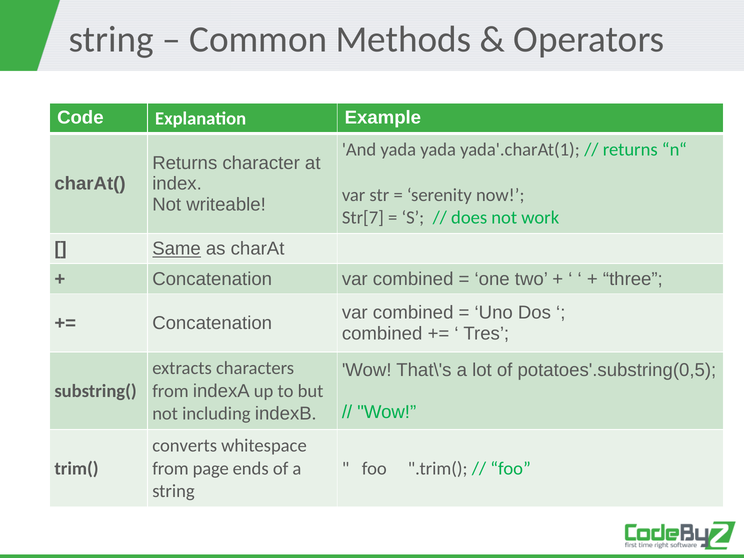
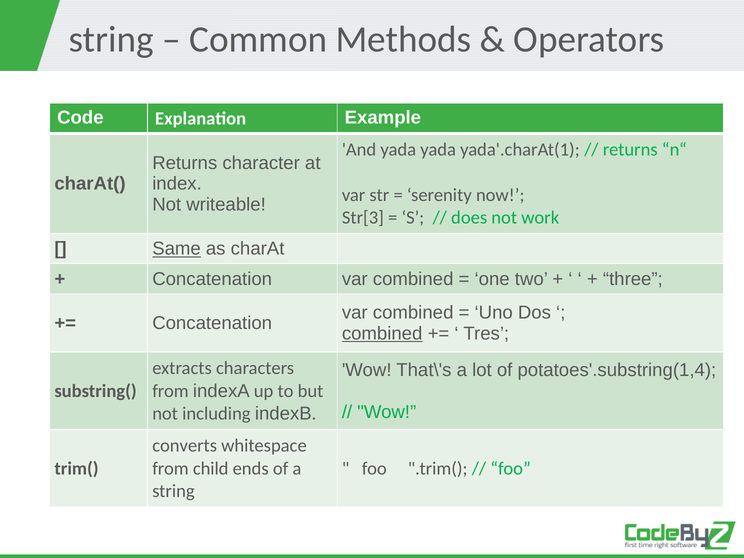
Str[7: Str[7 -> Str[3 (363, 218)
combined underline: none -> present (382, 334)
potatoes'.substring(0,5: potatoes'.substring(0,5 -> potatoes'.substring(1,4 (617, 370)
page: page -> child (211, 468)
